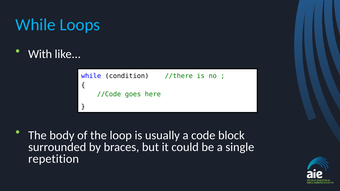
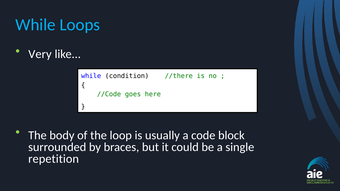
With: With -> Very (40, 54)
